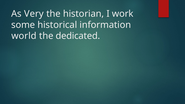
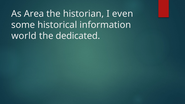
Very: Very -> Area (34, 14)
work: work -> even (123, 14)
